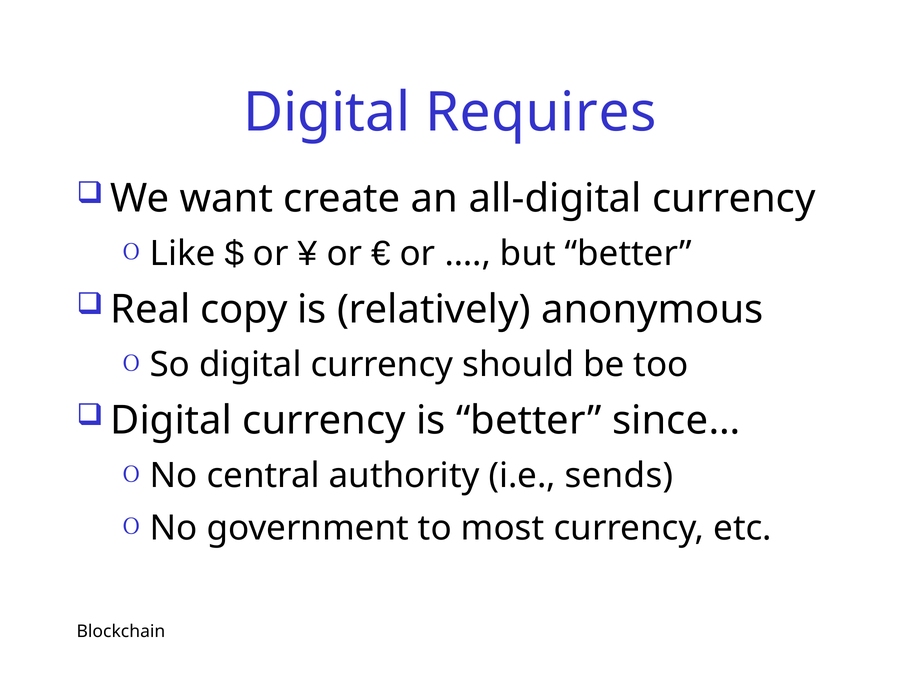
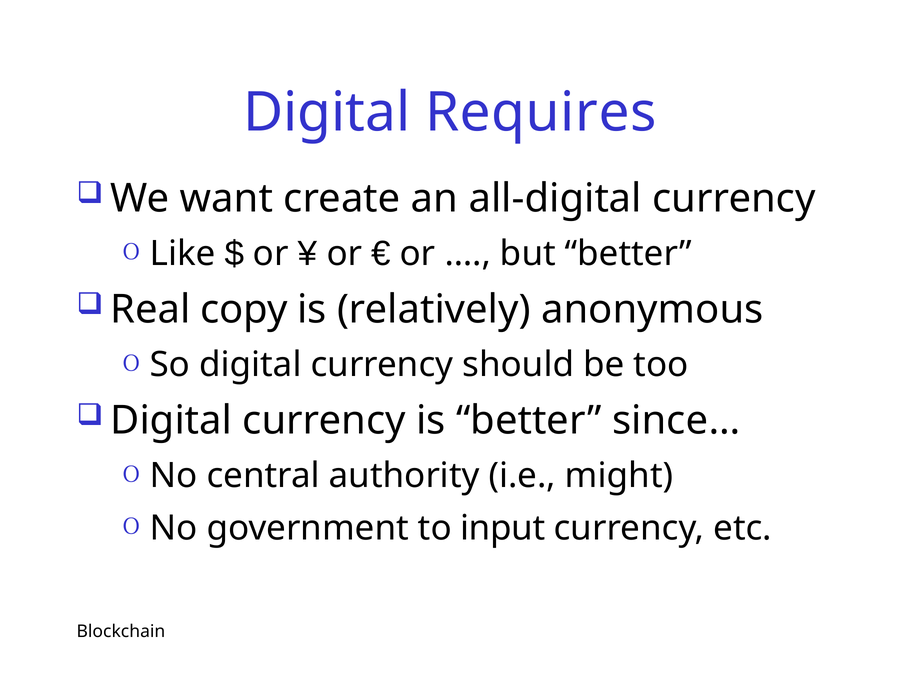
sends: sends -> might (619, 476)
most: most -> input (503, 529)
